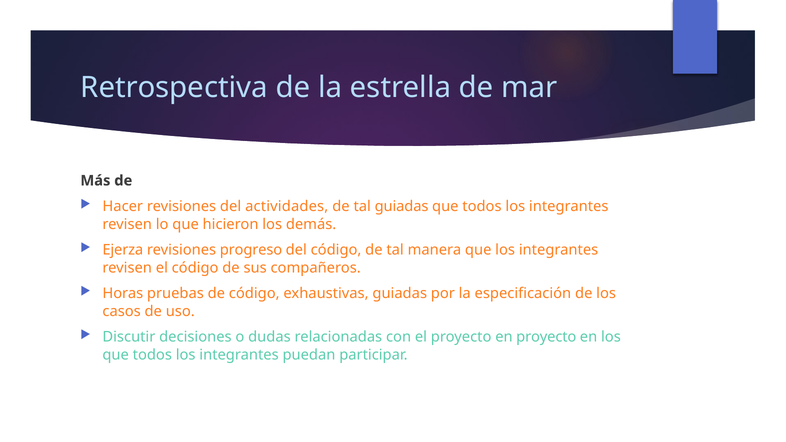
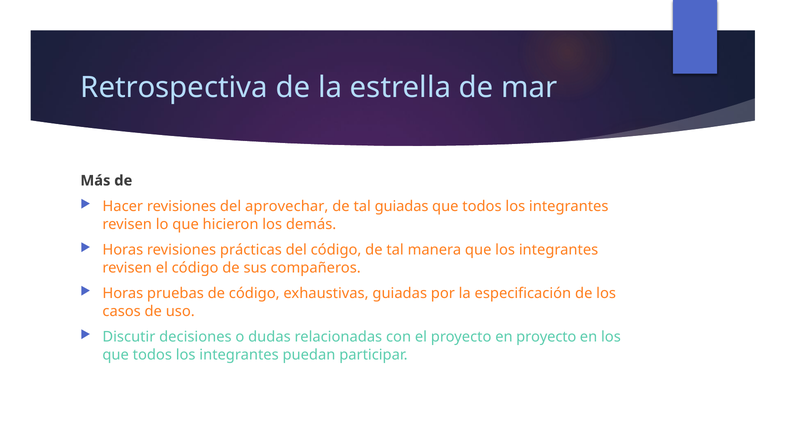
actividades: actividades -> aprovechar (287, 207)
Ejerza: Ejerza -> Horas (123, 250)
progreso: progreso -> prácticas (251, 250)
